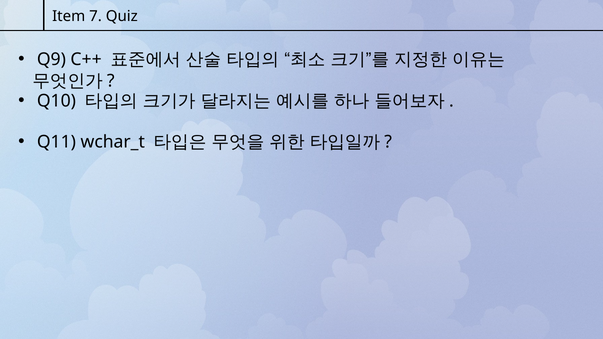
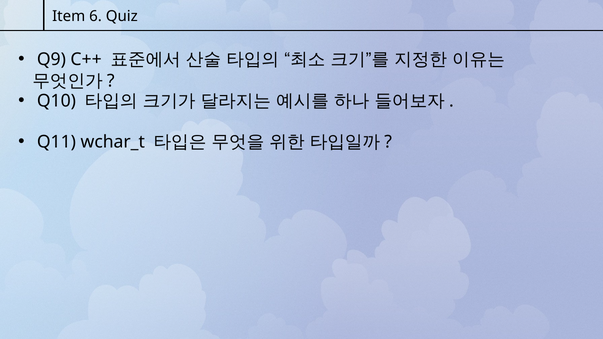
7: 7 -> 6 (96, 16)
